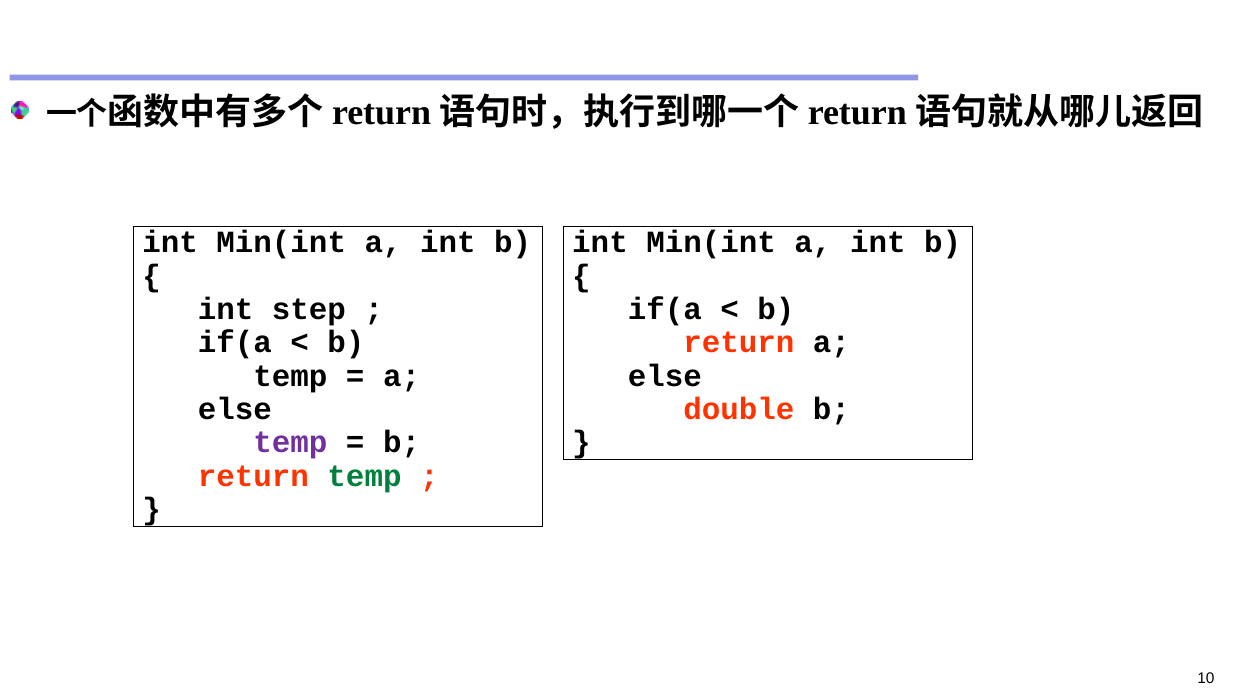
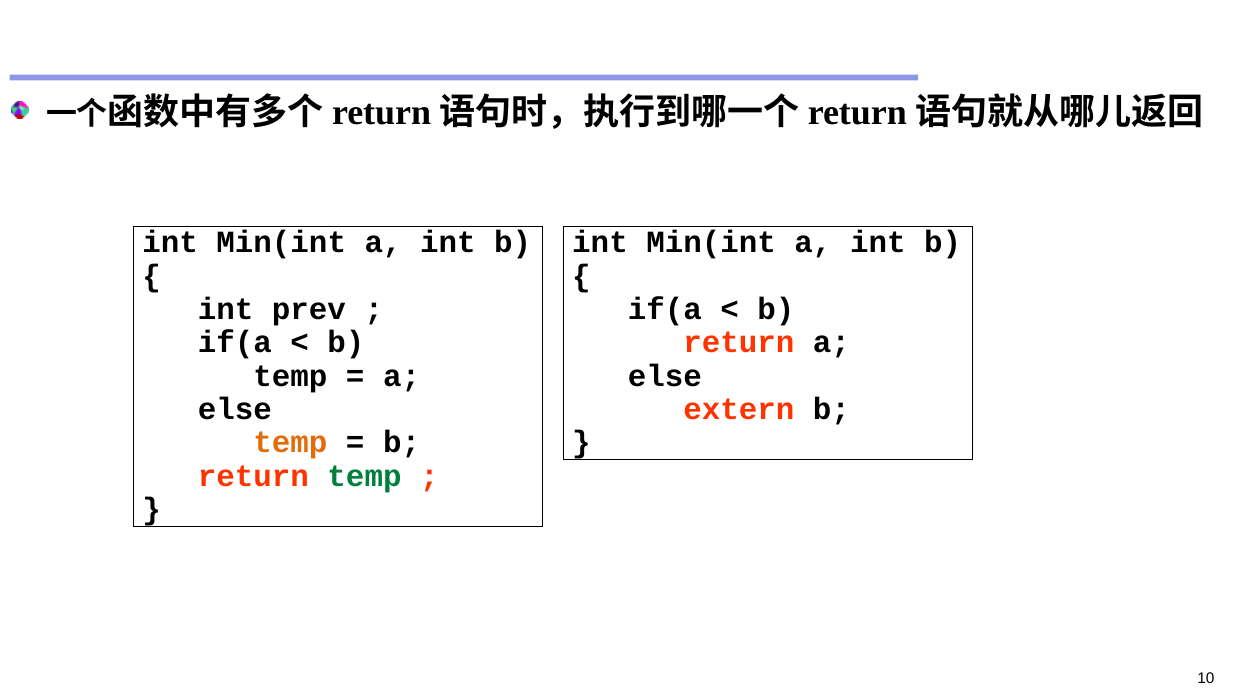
step: step -> prev (309, 309)
double: double -> extern (739, 409)
temp colour: purple -> orange (290, 443)
